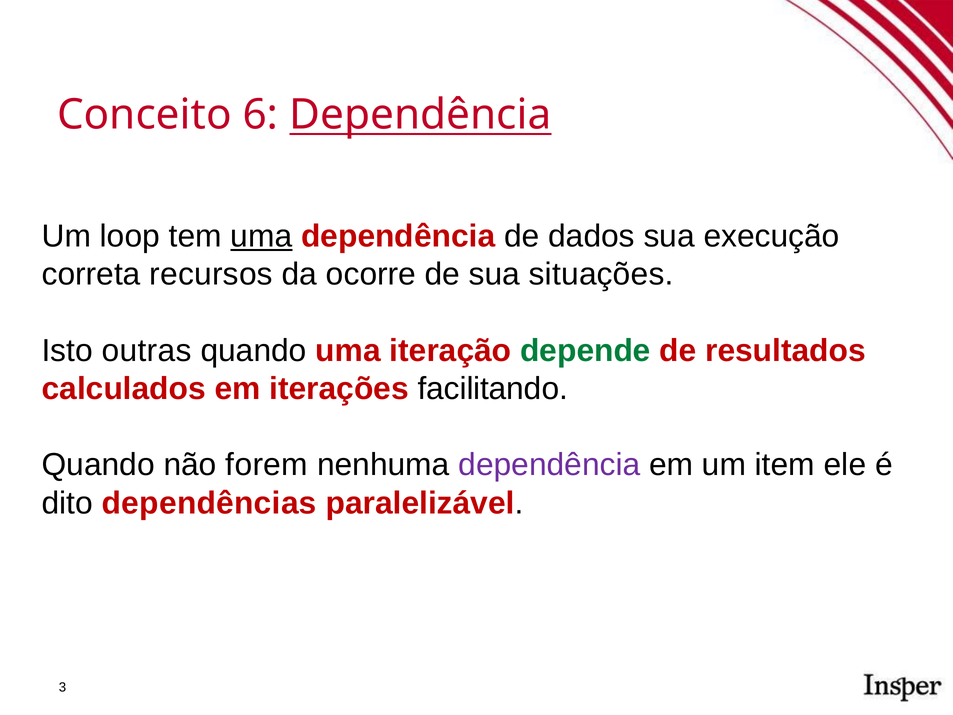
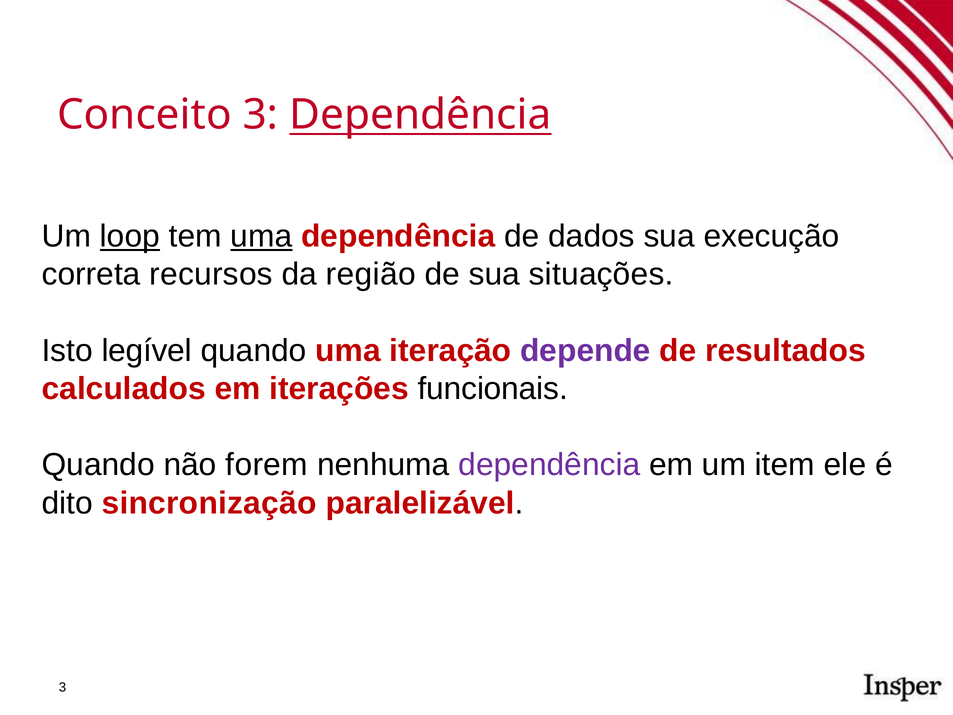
Conceito 6: 6 -> 3 (260, 114)
loop underline: none -> present (130, 236)
ocorre: ocorre -> região (371, 274)
outras: outras -> legível (147, 350)
depende colour: green -> purple (585, 350)
facilitando: facilitando -> funcionais (493, 389)
dependências: dependências -> sincronização (209, 503)
